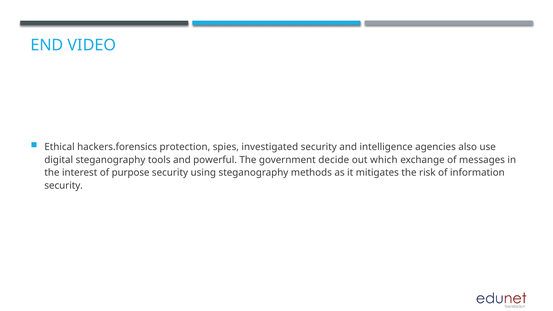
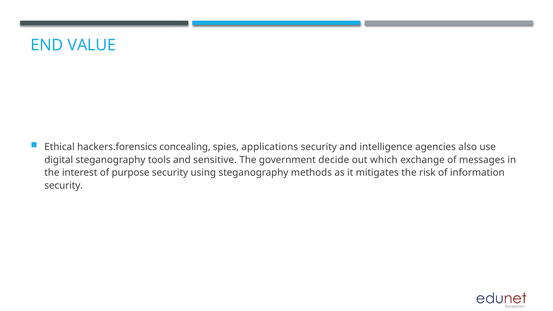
VIDEO: VIDEO -> VALUE (92, 45)
protection: protection -> concealing (185, 147)
investigated: investigated -> applications (270, 147)
powerful: powerful -> sensitive (215, 160)
